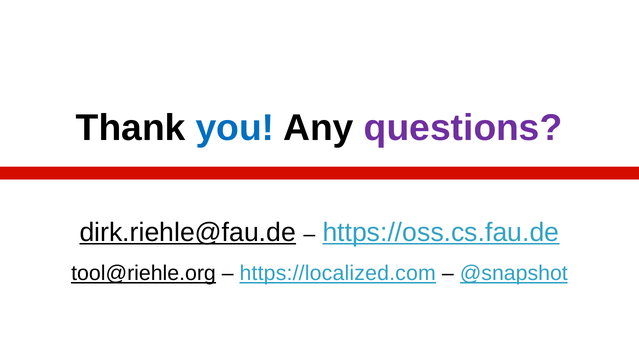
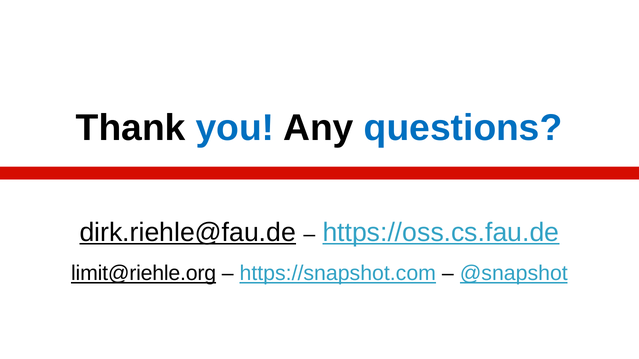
questions colour: purple -> blue (463, 128)
tool@riehle.org: tool@riehle.org -> limit@riehle.org (144, 274)
https://localized.com: https://localized.com -> https://snapshot.com (338, 274)
